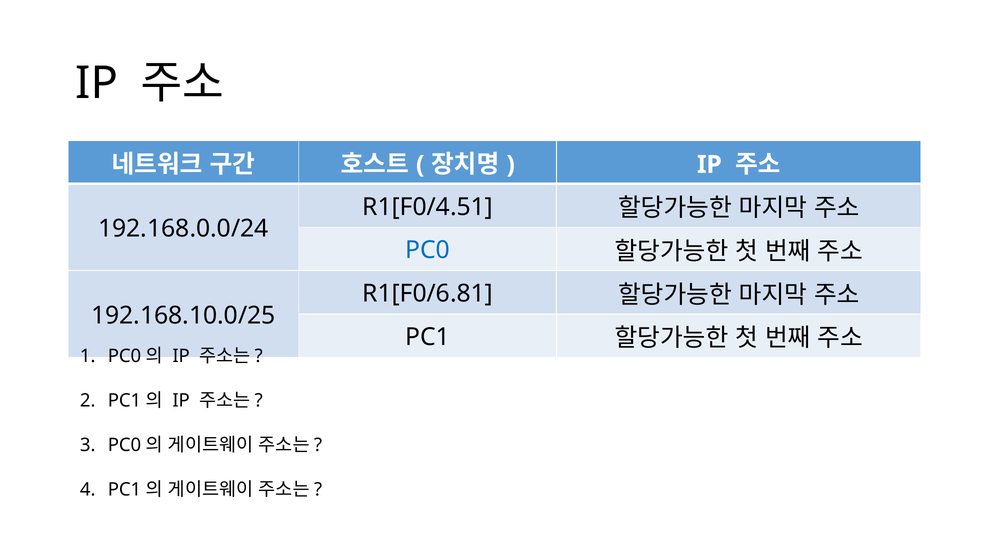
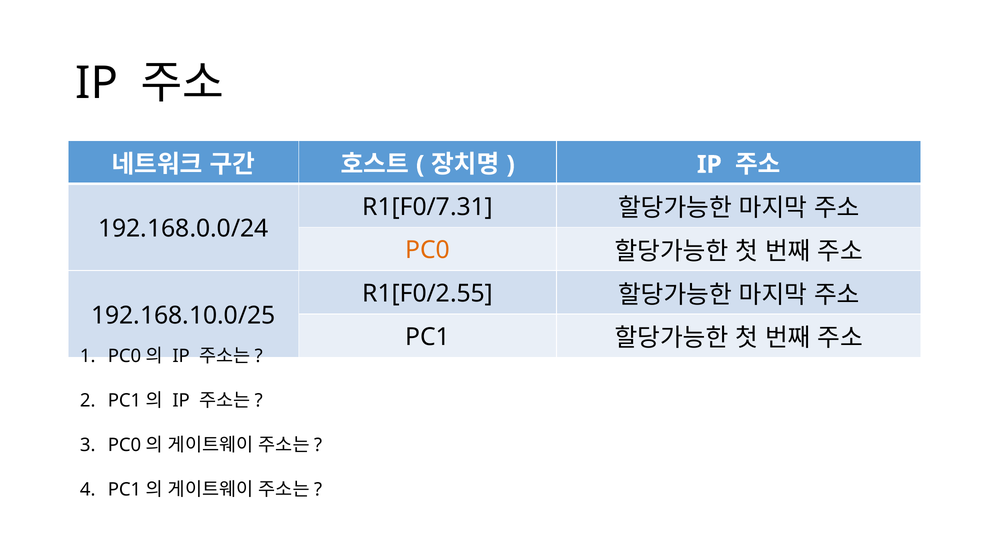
R1[F0/4.51: R1[F0/4.51 -> R1[F0/7.31 (428, 207)
PC0 colour: blue -> orange (428, 250)
R1[F0/6.81: R1[F0/6.81 -> R1[F0/2.55 (428, 293)
